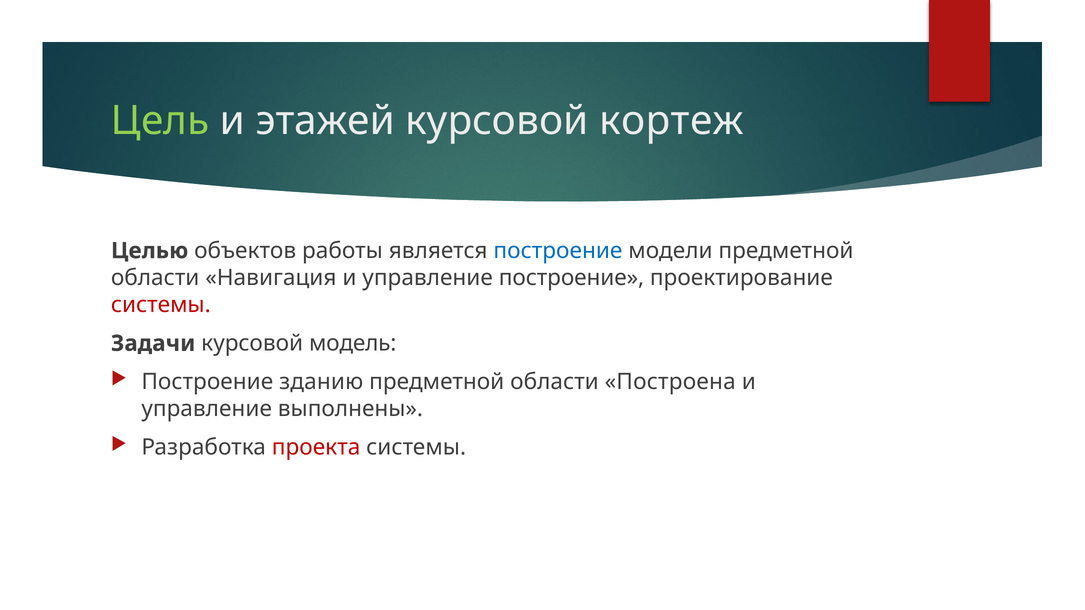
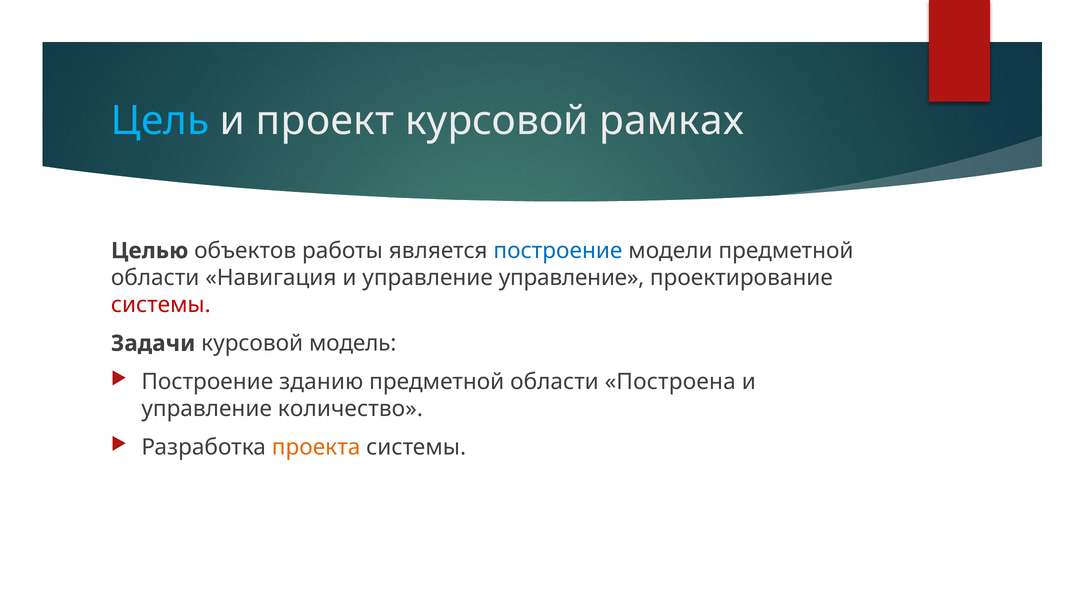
Цель colour: light green -> light blue (160, 121)
этажей: этажей -> проект (325, 121)
кортеж: кортеж -> рамках (672, 121)
управление построение: построение -> управление (572, 278)
выполнены: выполнены -> количество (350, 409)
проекта colour: red -> orange (316, 448)
